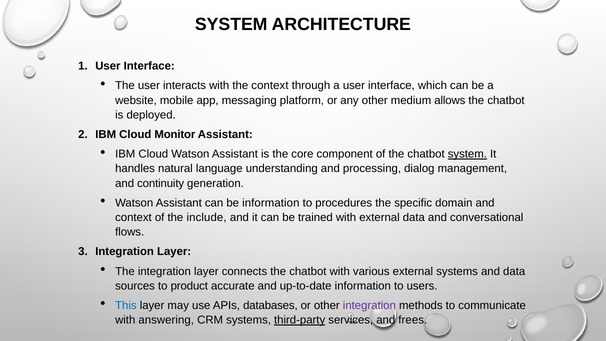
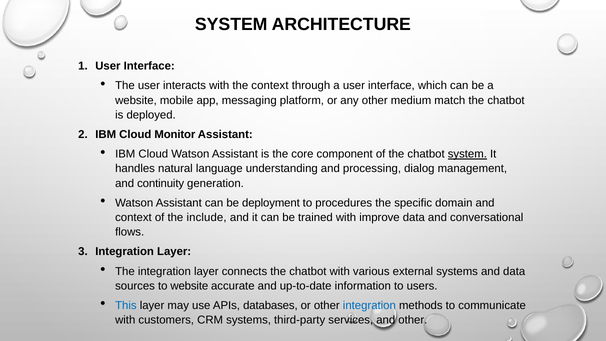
allows: allows -> match (450, 100)
be information: information -> deployment (271, 203)
with external: external -> improve (379, 217)
to product: product -> website (189, 286)
integration colour: purple -> blue (369, 305)
answering: answering -> customers (166, 320)
third-party underline: present -> none (300, 320)
and frees: frees -> other (413, 320)
